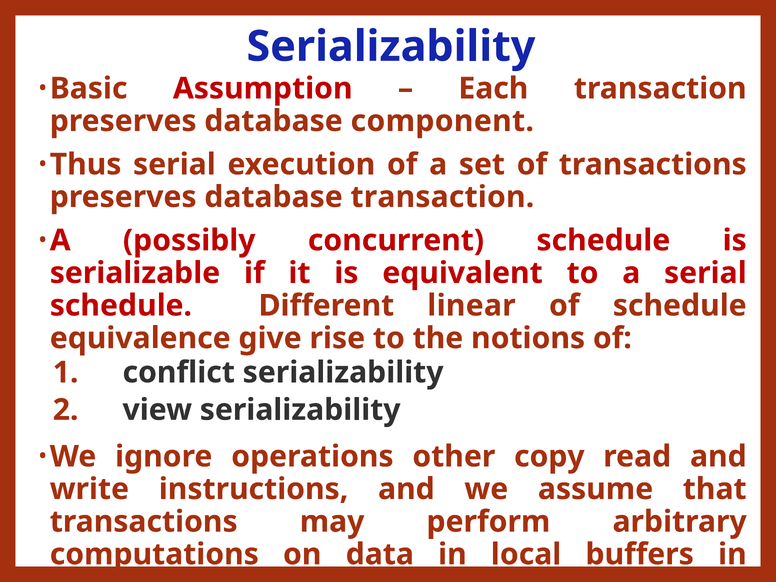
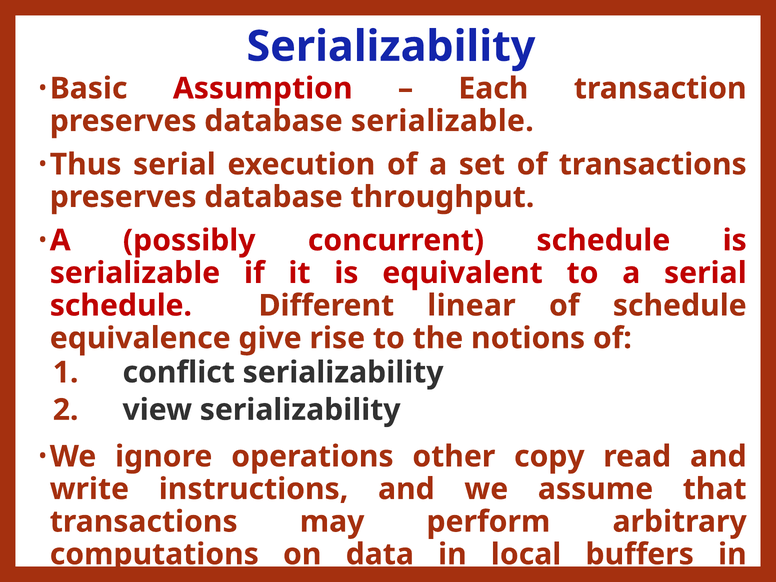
database component: component -> serializable (442, 121)
database transaction: transaction -> throughput (442, 197)
